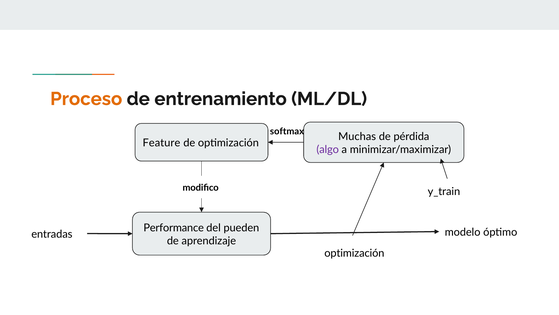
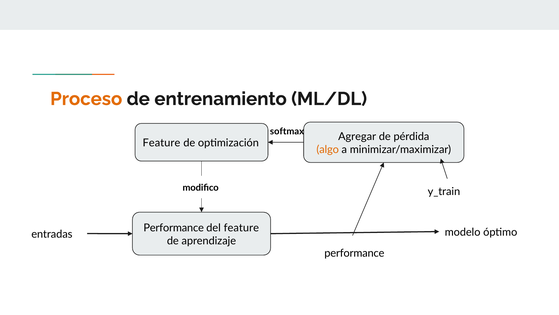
Muchas: Muchas -> Agregar (357, 136)
algo colour: purple -> orange (328, 149)
del pueden: pueden -> feature (241, 227)
optimización: optimización -> performance (354, 253)
